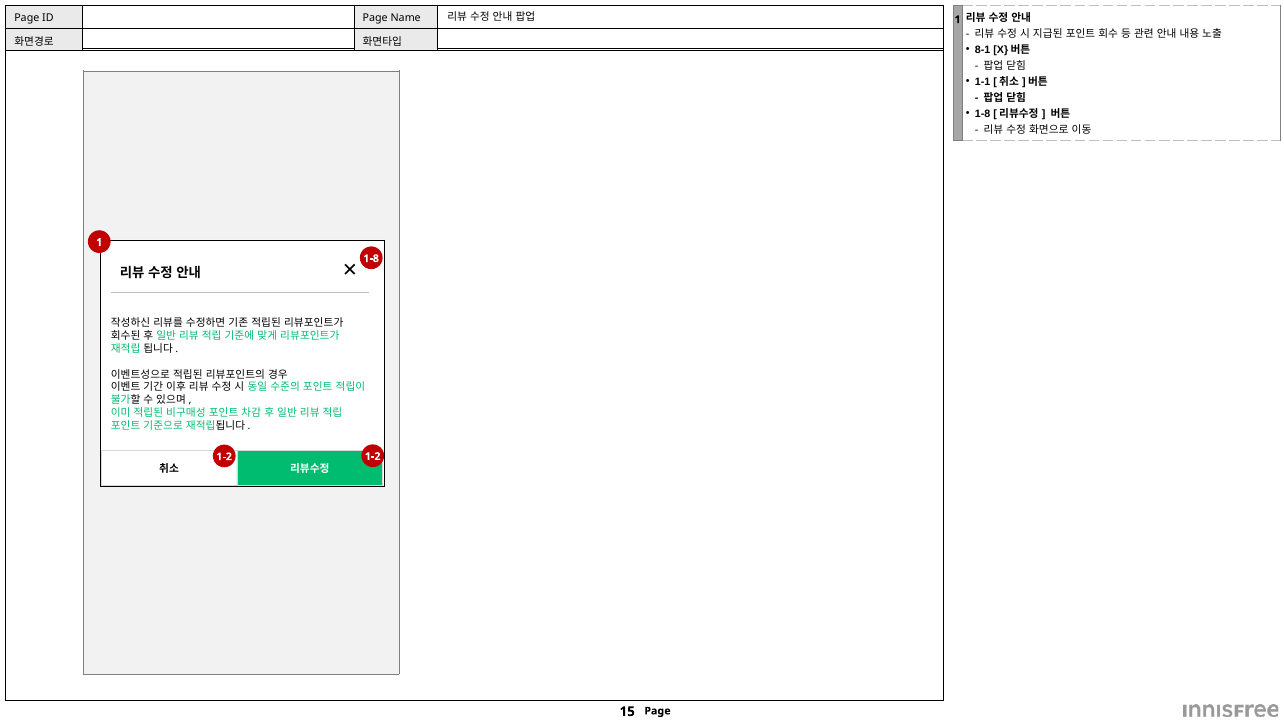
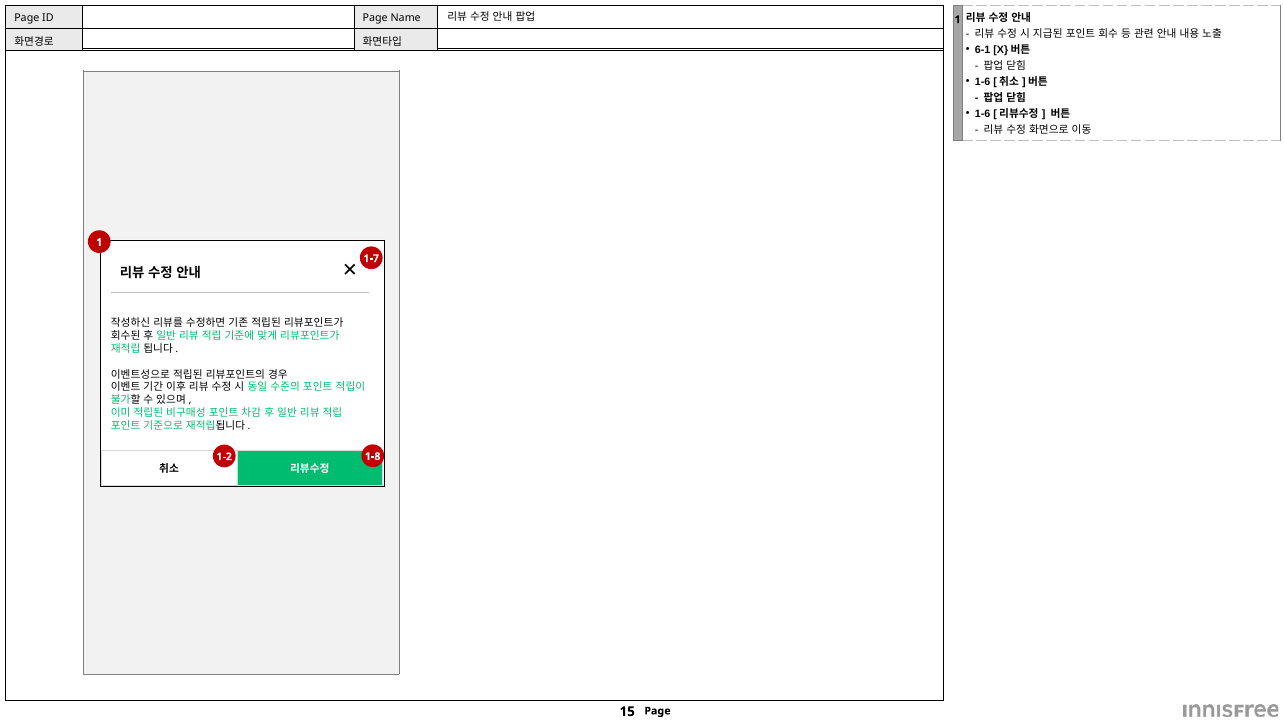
8-1: 8-1 -> 6-1 (983, 50)
1-1: 1-1 -> 1-6 (983, 82)
1-8: 1-8 -> 1-6 (983, 114)
1-8: 1-8 -> 1-7 (371, 259)
1-2 1-2: 1-2 -> 1-8 (373, 457)
